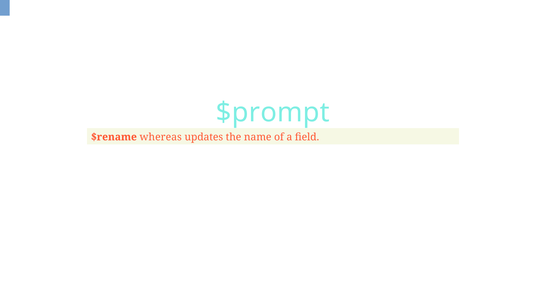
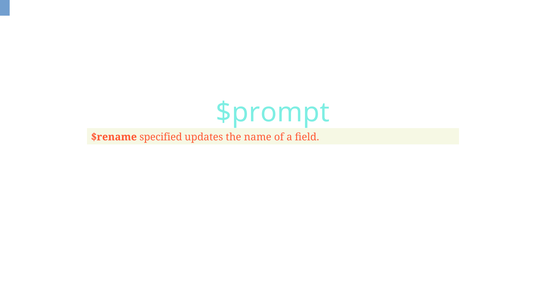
whereas: whereas -> specified (161, 137)
